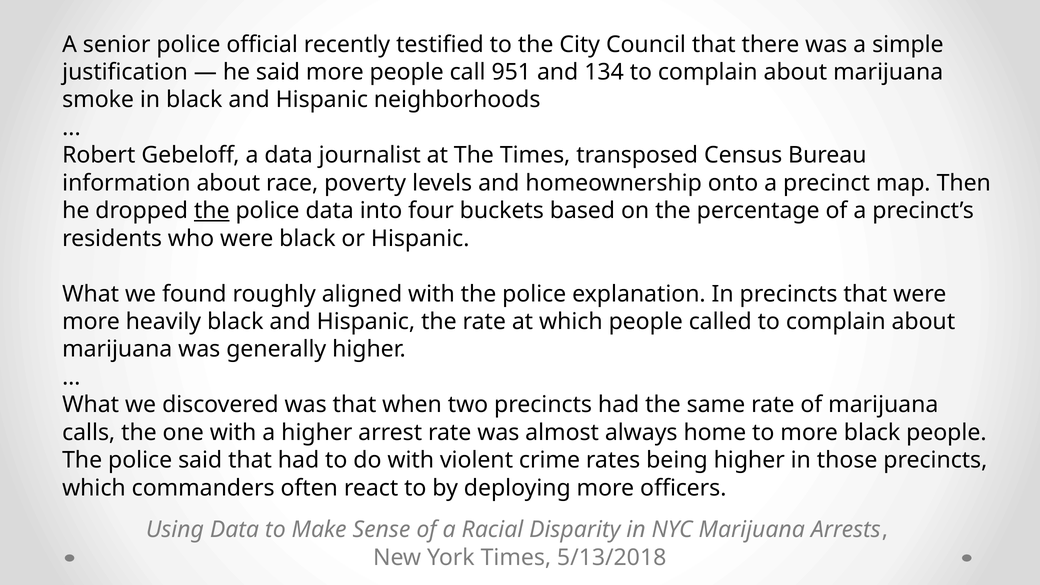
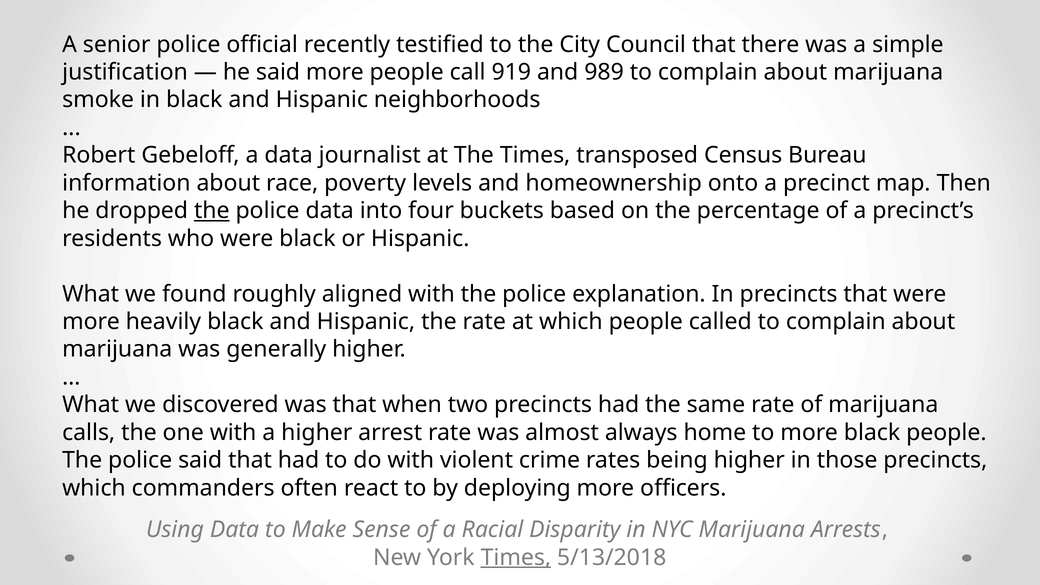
951: 951 -> 919 (511, 72)
134: 134 -> 989 (604, 72)
Times underline: none -> present (516, 558)
